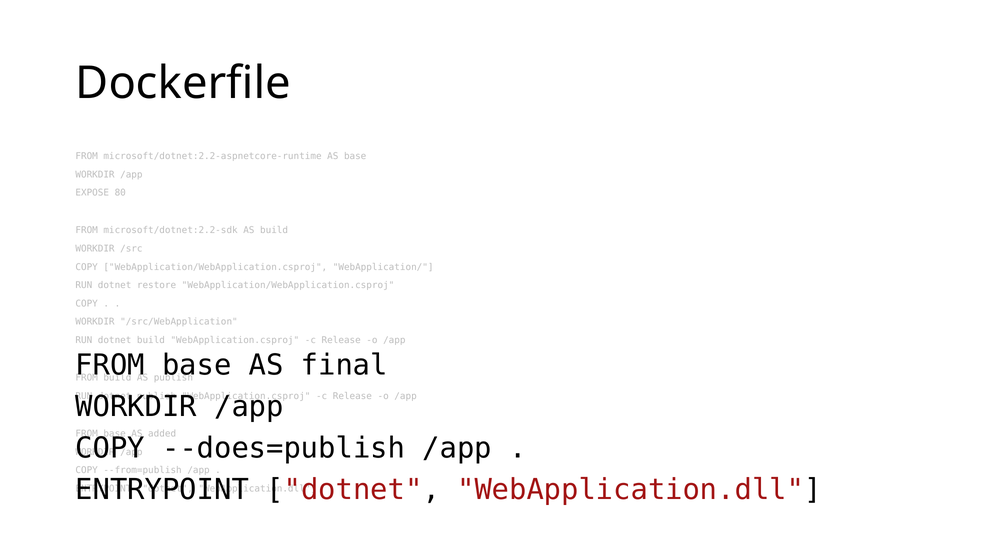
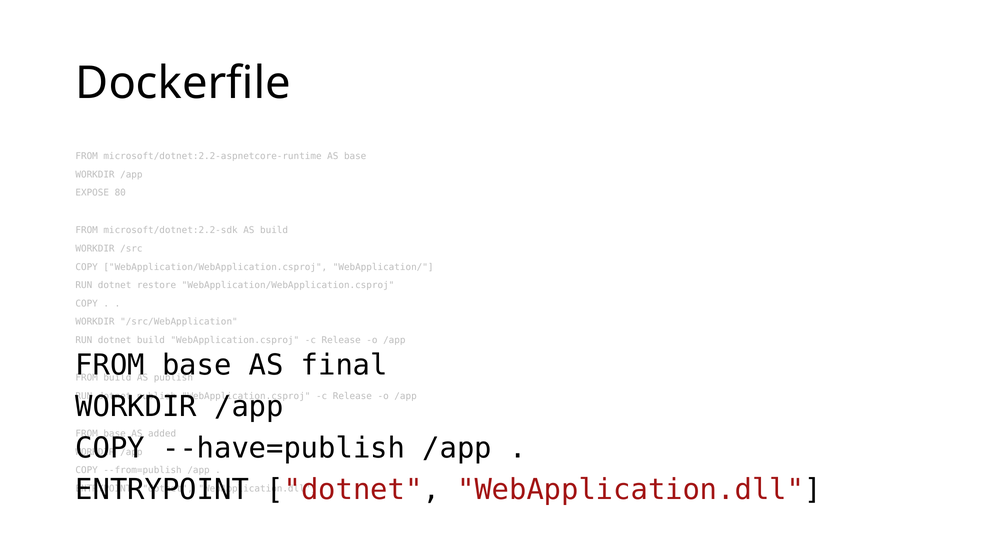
--does=publish: --does=publish -> --have=publish (284, 448)
